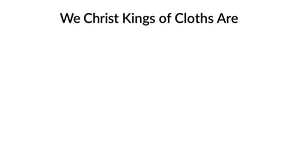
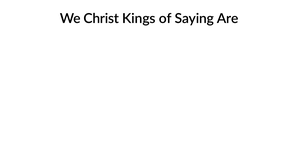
Cloths: Cloths -> Saying (194, 19)
